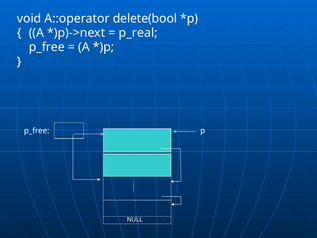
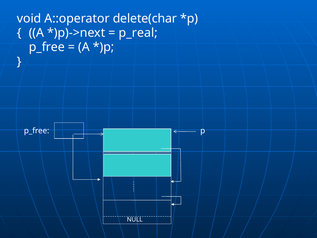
delete(bool: delete(bool -> delete(char (145, 18)
